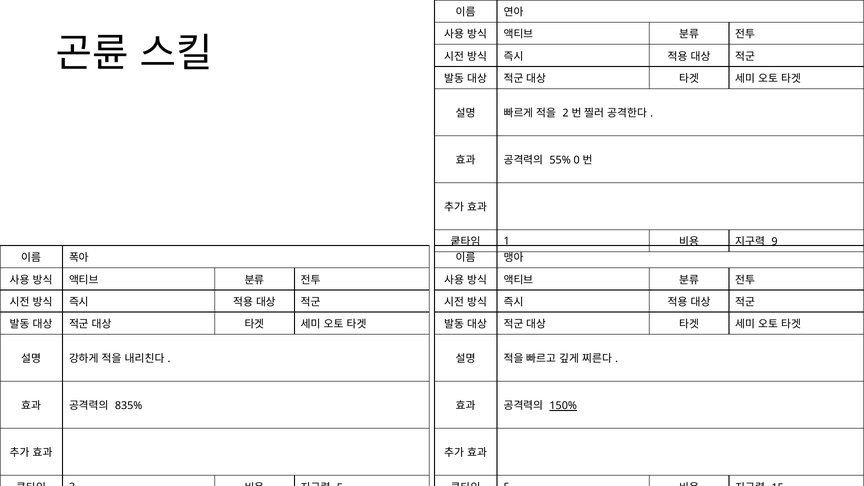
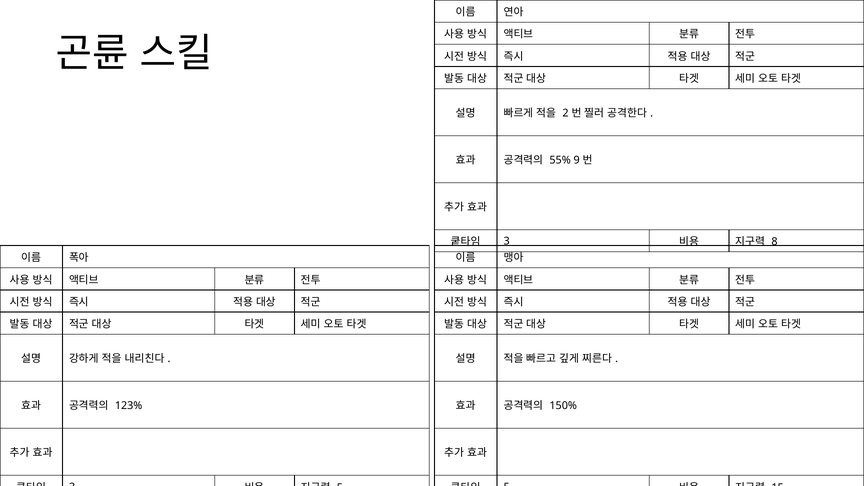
0: 0 -> 9 (577, 160)
1: 1 -> 3 (507, 241)
9: 9 -> 8 (774, 242)
835%: 835% -> 123% (129, 406)
150% underline: present -> none (563, 406)
